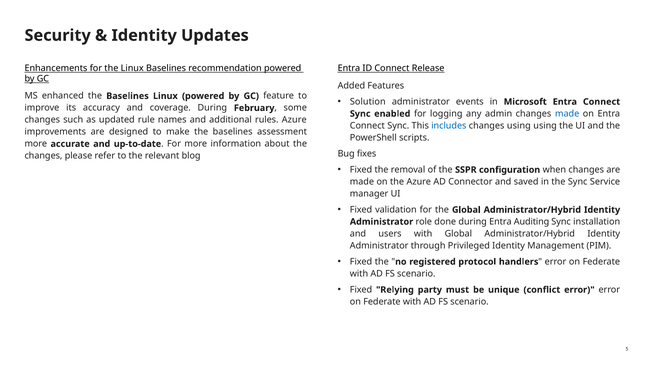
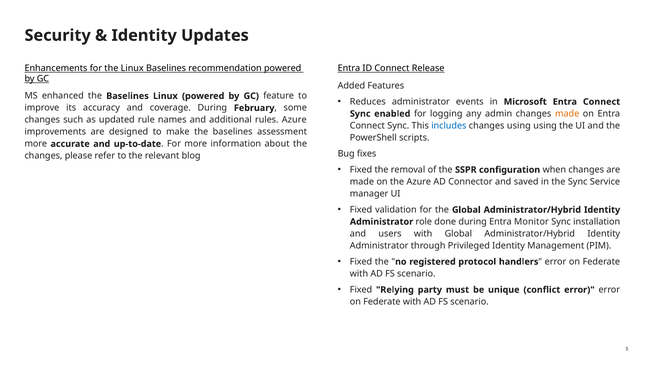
Solution: Solution -> Reduces (368, 102)
made colour: blue -> orange (567, 114)
Auditing: Auditing -> Monitor (531, 222)
